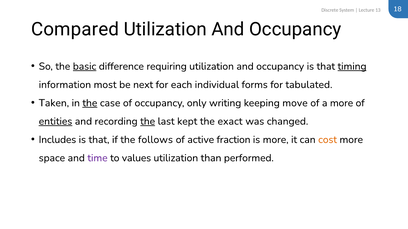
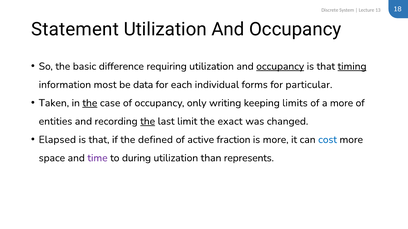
Compared: Compared -> Statement (75, 30)
basic underline: present -> none (85, 66)
occupancy underline: none -> present (280, 66)
next: next -> data (143, 85)
tabulated: tabulated -> particular (309, 85)
move: move -> limits (295, 103)
entities underline: present -> none (55, 122)
kept: kept -> limit (187, 122)
Includes: Includes -> Elapsed (57, 140)
follows: follows -> defined (155, 140)
cost colour: orange -> blue (328, 140)
values: values -> during (136, 158)
performed: performed -> represents (249, 158)
